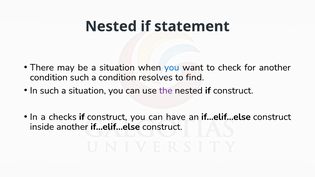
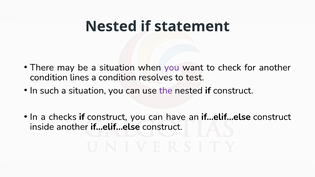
you colour: blue -> purple (172, 68)
condition such: such -> lines (79, 77)
find: find -> test (195, 77)
